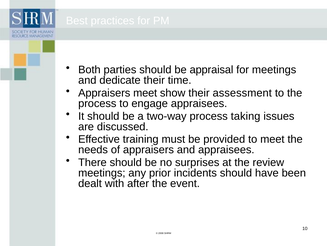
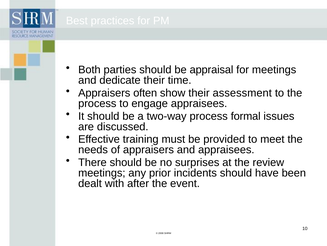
Appraisers meet: meet -> often (145, 93)
taking: taking -> formal (246, 116)
